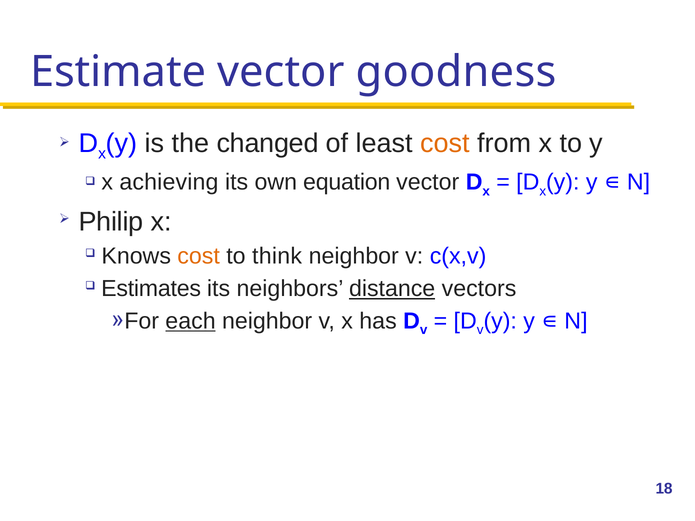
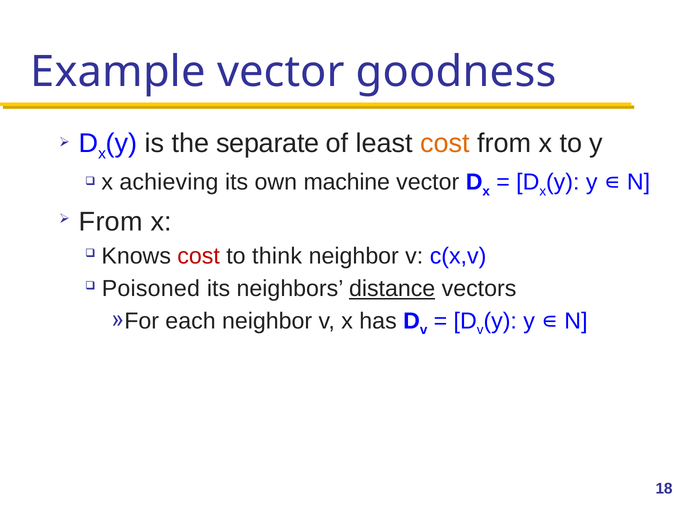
Estimate: Estimate -> Example (118, 72)
changed: changed -> separate (268, 143)
equation: equation -> machine (347, 182)
Philip: Philip -> From (111, 222)
cost colour: orange -> red (199, 256)
Estimates: Estimates -> Poisoned (151, 289)
each underline: present -> none (191, 321)
